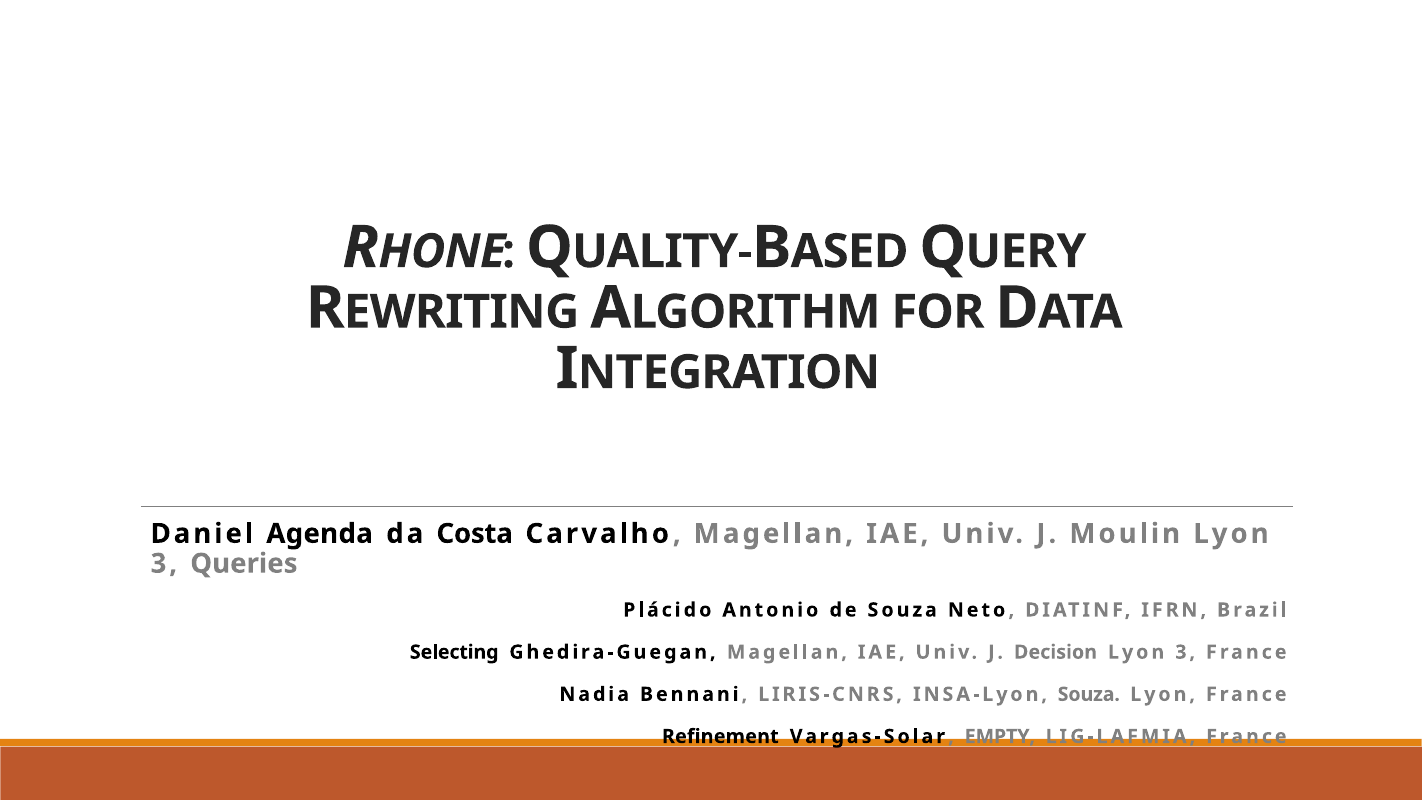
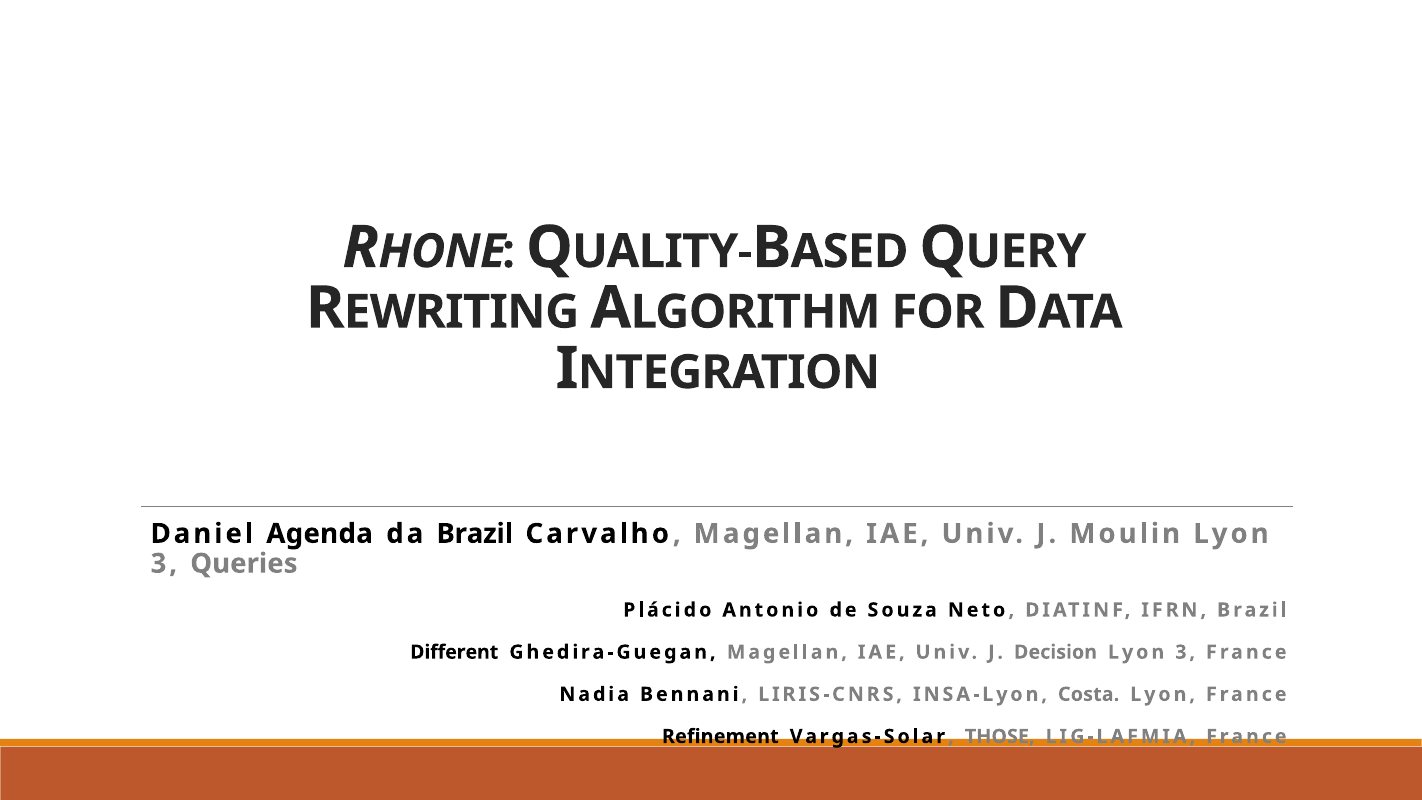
da Costa: Costa -> Brazil (475, 534)
Selecting: Selecting -> Different (454, 652)
INSA-Lyon Souza: Souza -> Costa (1089, 694)
EMPTY: EMPTY -> THOSE (1000, 736)
